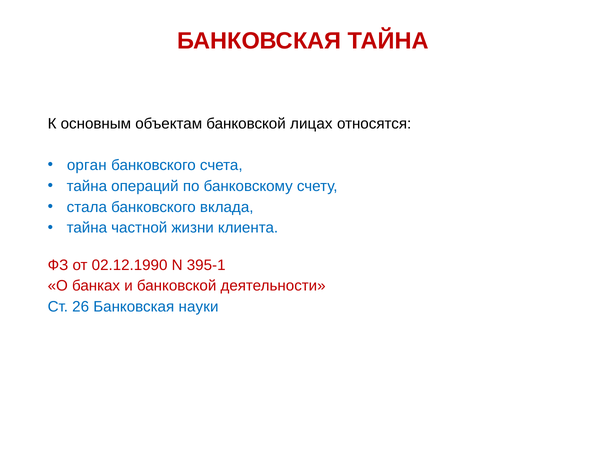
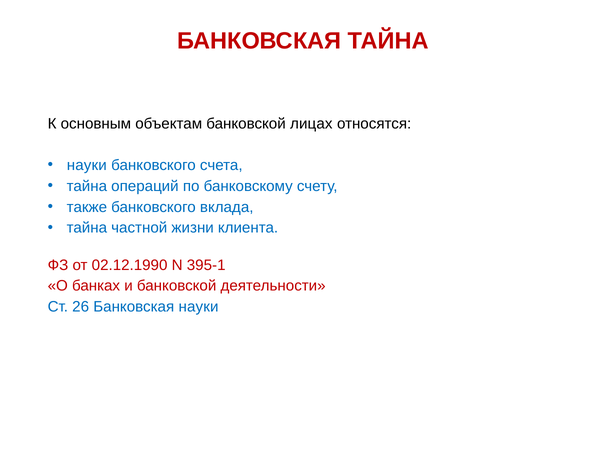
орган: орган -> науки (87, 165)
стала: стала -> также (87, 207)
